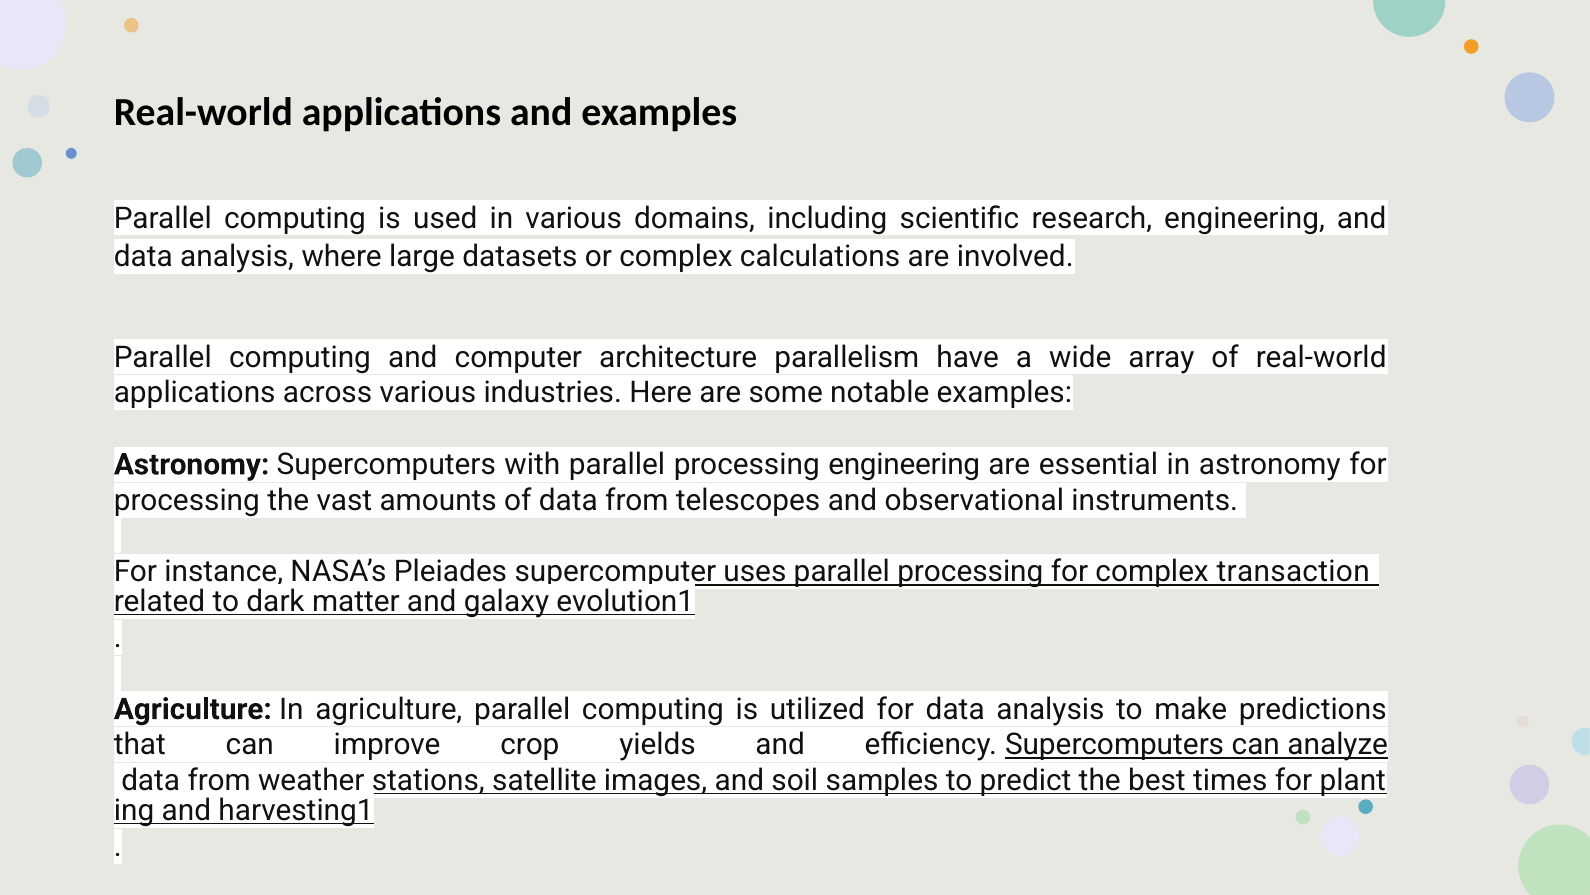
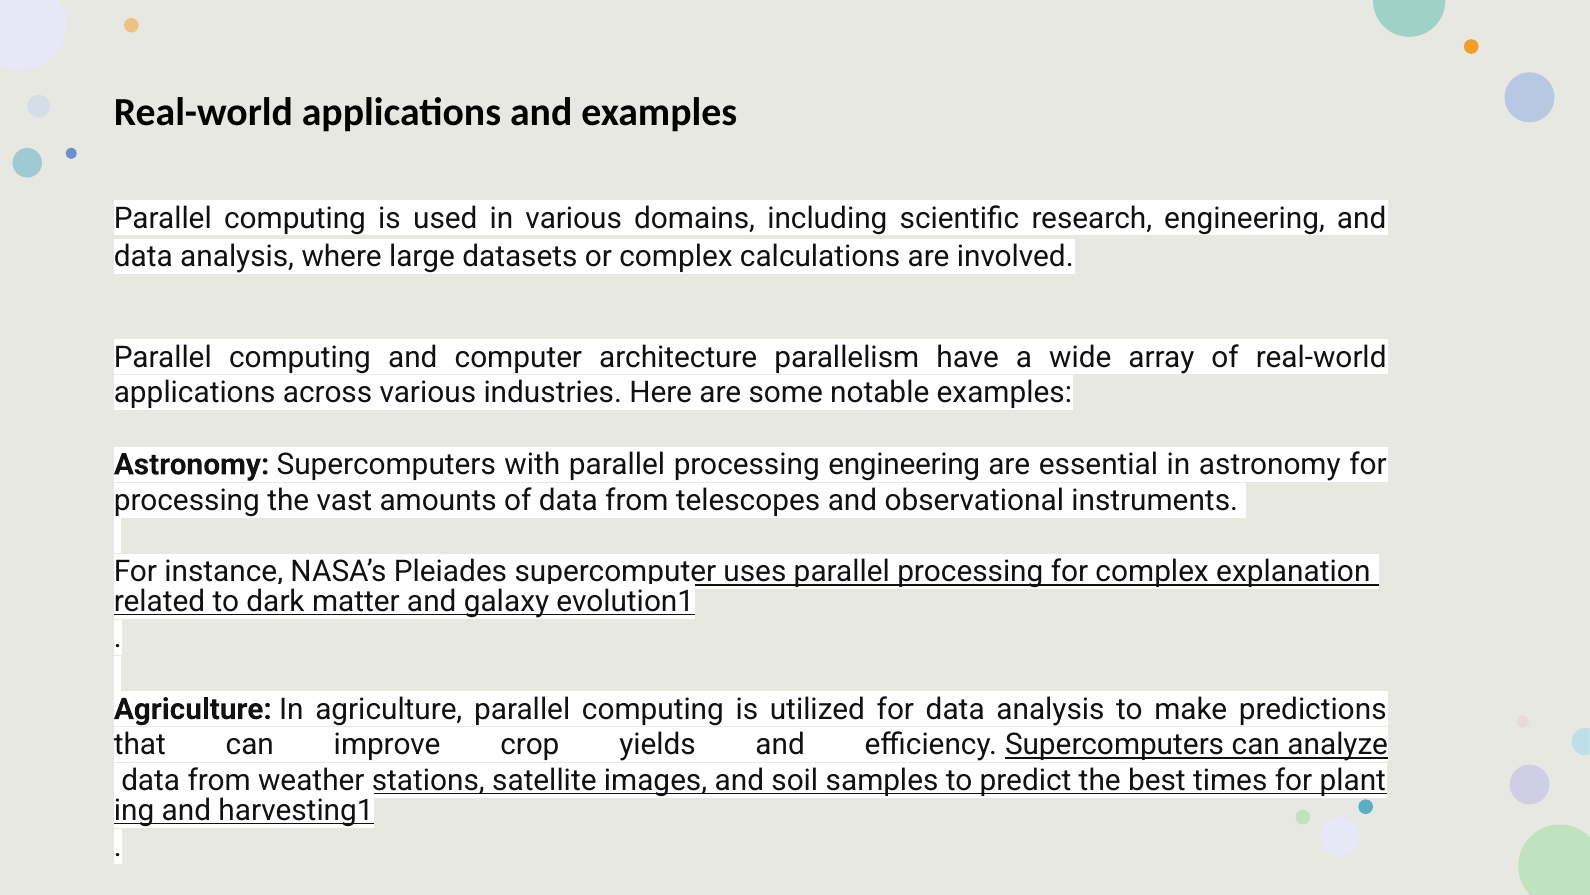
transaction: transaction -> explanation (1293, 572)
